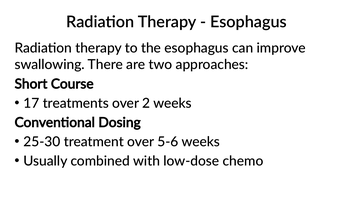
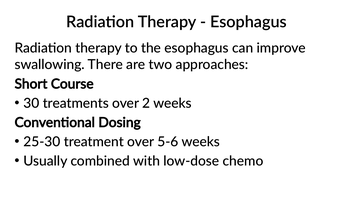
17: 17 -> 30 (31, 103)
